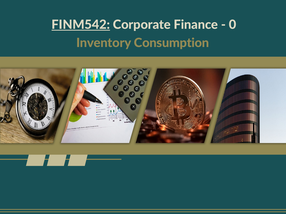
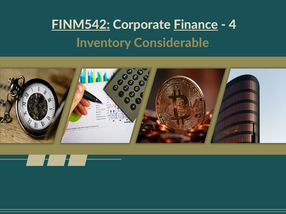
Finance underline: none -> present (196, 25)
0: 0 -> 4 (232, 25)
Consumption: Consumption -> Considerable (171, 43)
